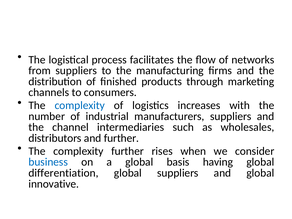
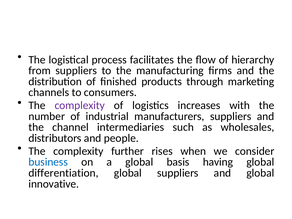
networks: networks -> hierarchy (253, 60)
complexity colour: blue -> purple (80, 105)
and further: further -> people (121, 138)
